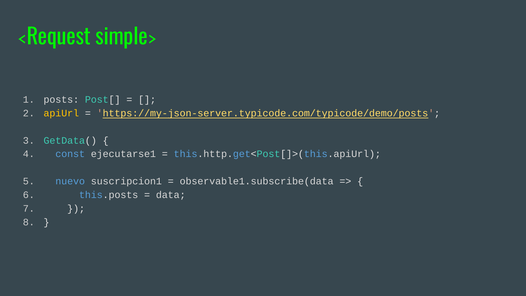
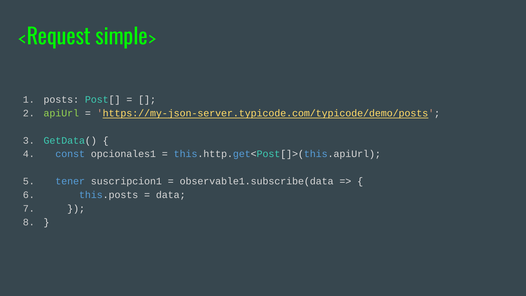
apiUrl colour: yellow -> light green (61, 113)
ejecutarse1: ejecutarse1 -> opcionales1 (123, 154)
nuevo: nuevo -> tener (70, 181)
